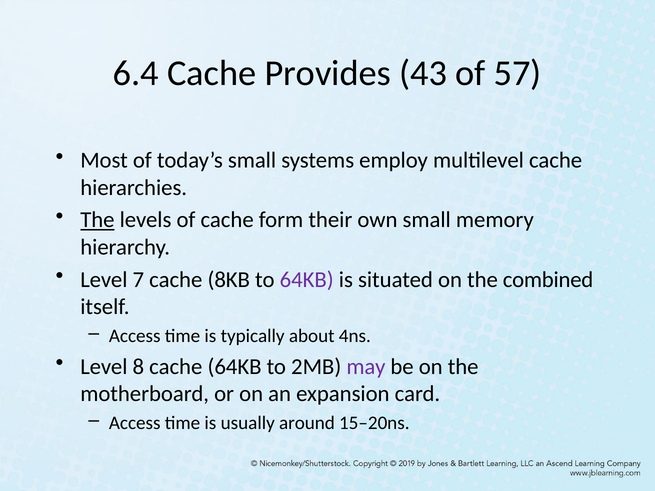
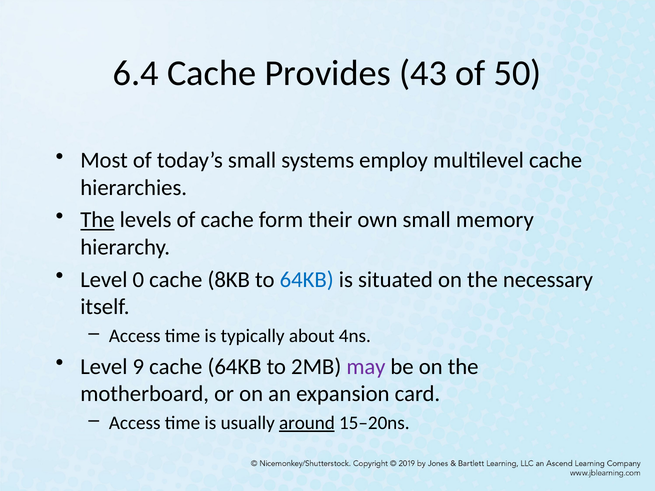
57: 57 -> 50 (518, 73)
7: 7 -> 0 (138, 280)
64KB colour: purple -> blue (307, 280)
combined: combined -> necessary (548, 280)
8: 8 -> 9 (138, 367)
around underline: none -> present (307, 423)
